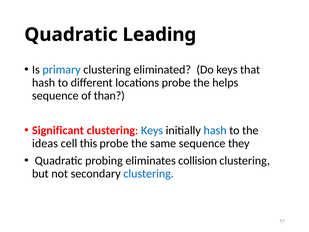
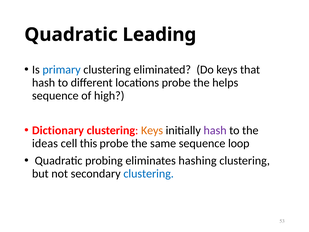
than: than -> high (109, 96)
Significant: Significant -> Dictionary (58, 130)
Keys colour: blue -> orange (152, 130)
hash colour: blue -> purple (215, 130)
they: they -> loop (239, 143)
collision: collision -> hashing (198, 160)
